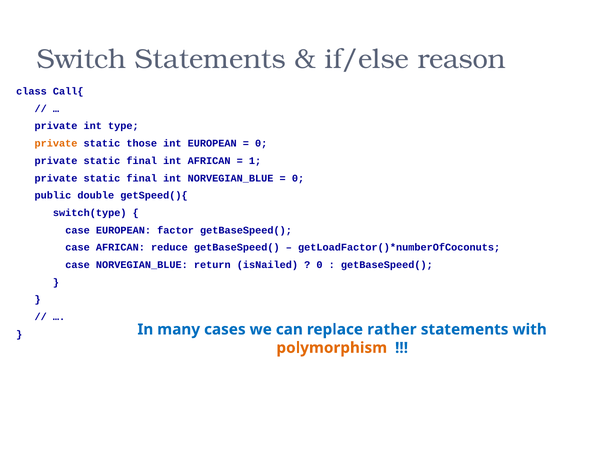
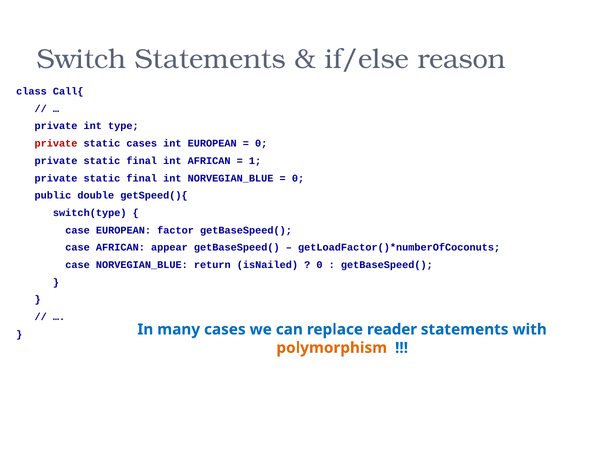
private colour: orange -> red (56, 144)
static those: those -> cases (142, 144)
reduce: reduce -> appear (169, 248)
rather: rather -> reader (392, 330)
